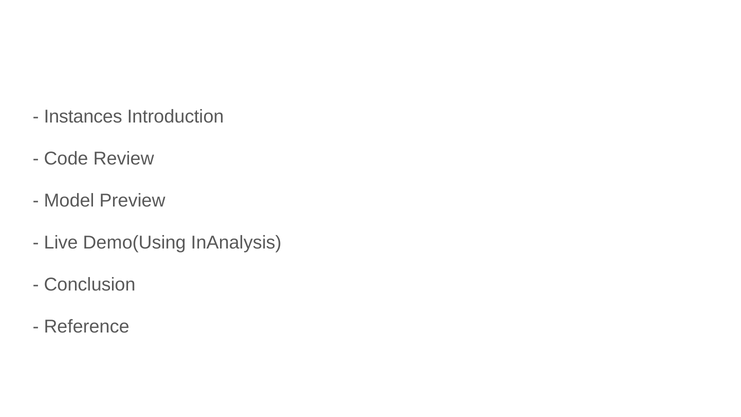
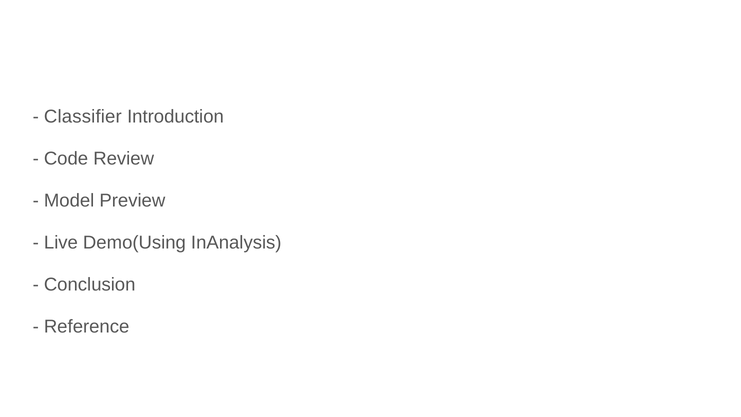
Instances: Instances -> Classifier (83, 117)
